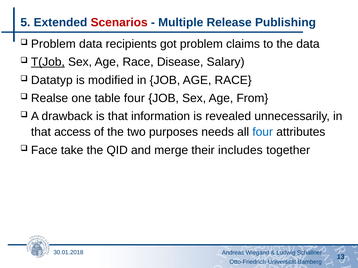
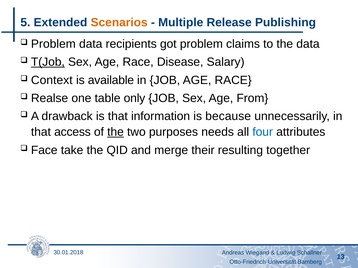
Scenarios colour: red -> orange (119, 22)
Datatyp: Datatyp -> Context (52, 80)
modified: modified -> available (111, 80)
table four: four -> only (134, 98)
revealed: revealed -> because (228, 117)
the underline: none -> present (115, 132)
includes: includes -> resulting (240, 150)
